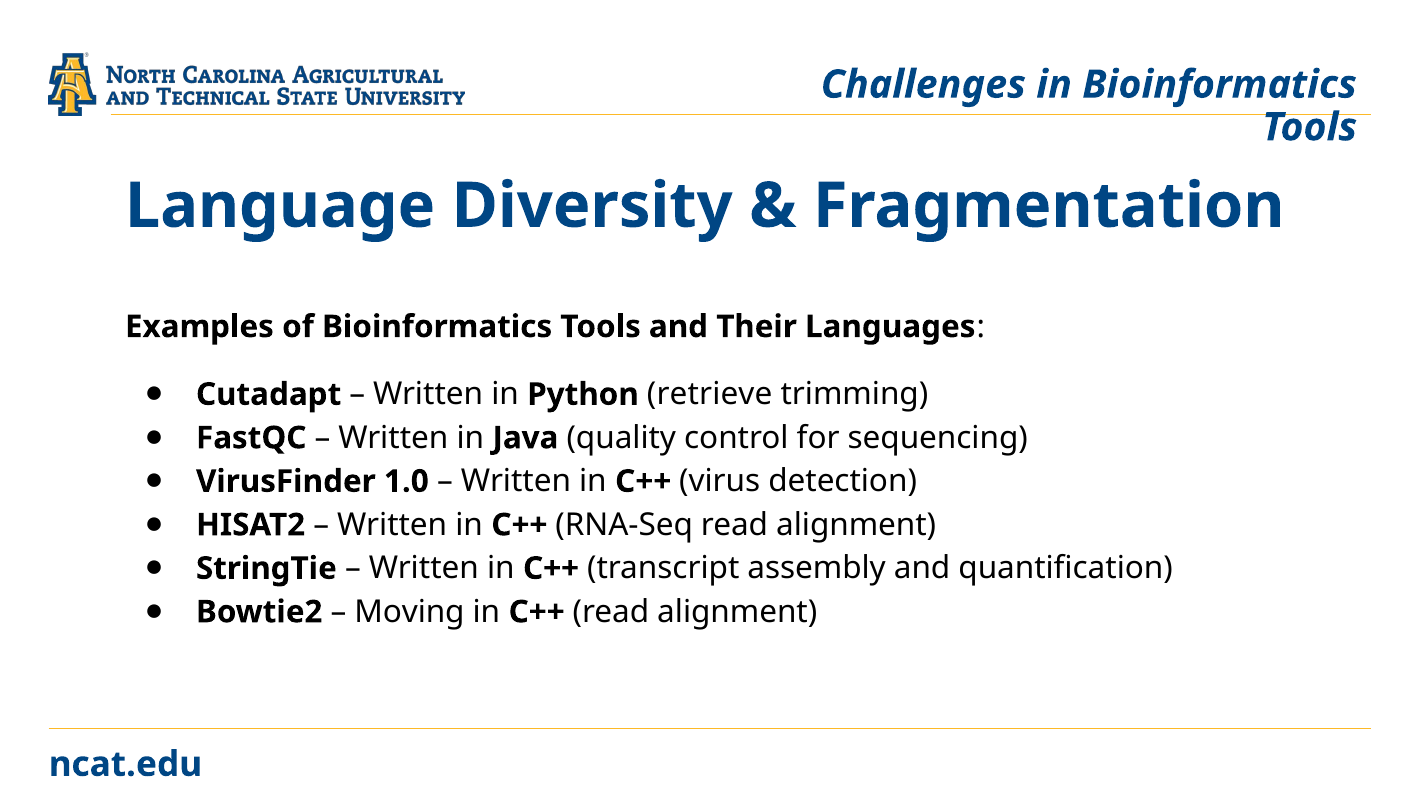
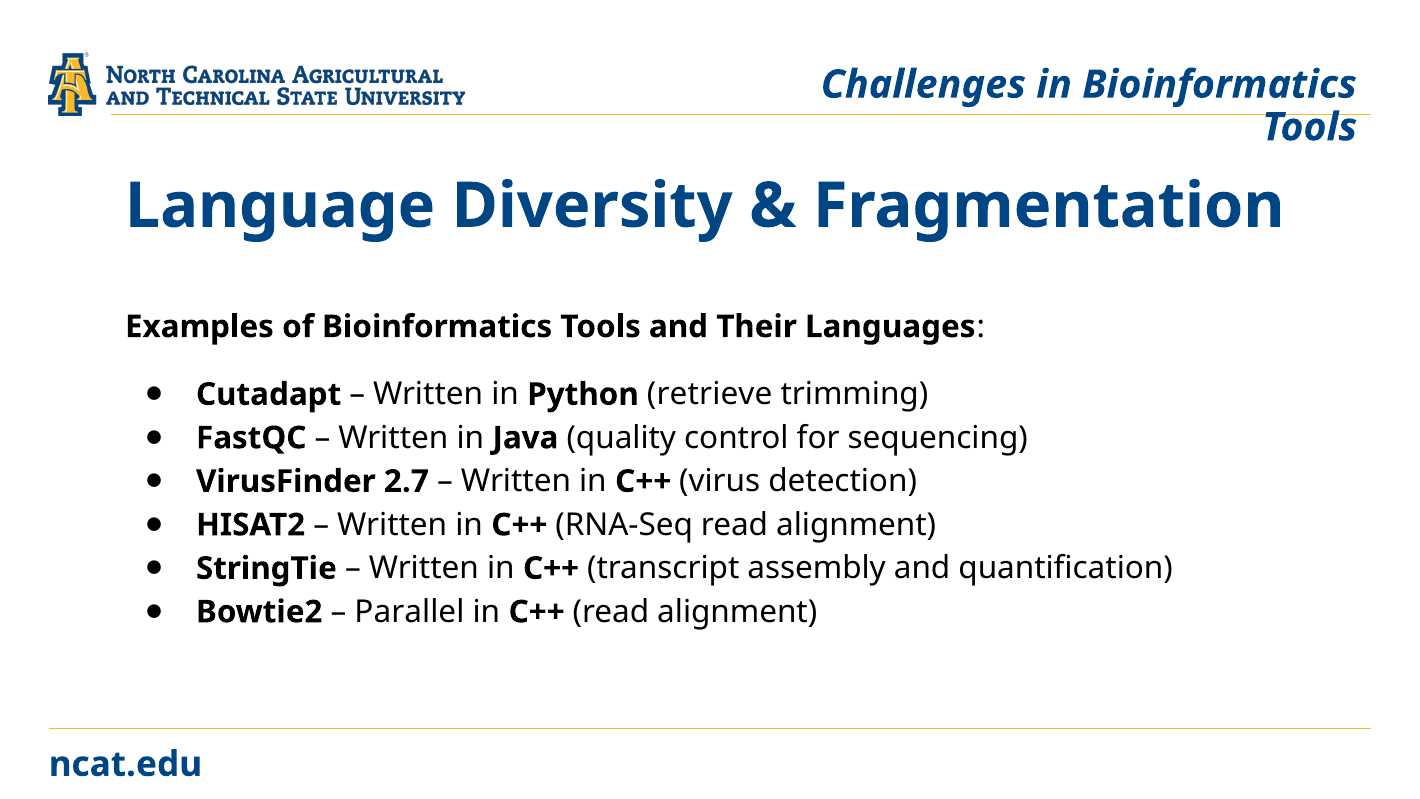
1.0: 1.0 -> 2.7 (406, 481)
Moving: Moving -> Parallel (409, 612)
